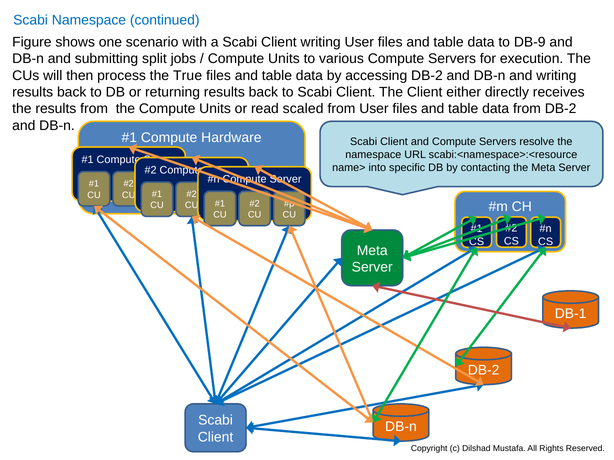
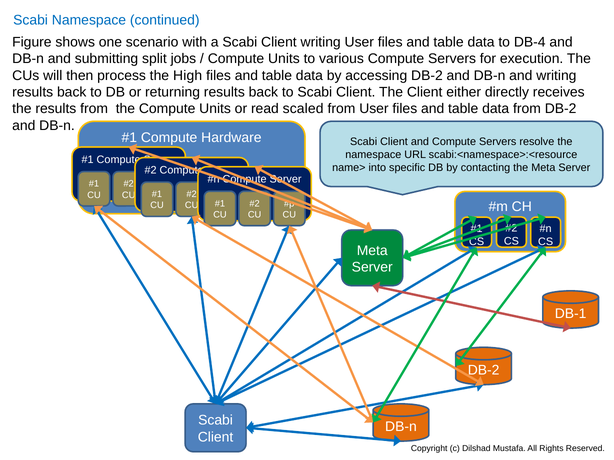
DB-9: DB-9 -> DB-4 (530, 42)
True: True -> High (188, 76)
